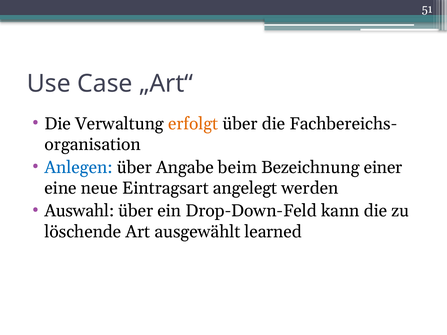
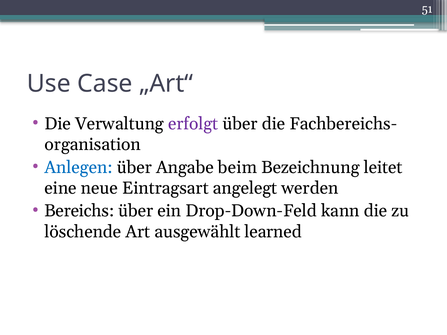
erfolgt colour: orange -> purple (193, 124)
einer: einer -> leitet (383, 167)
Auswahl: Auswahl -> Bereichs (79, 211)
